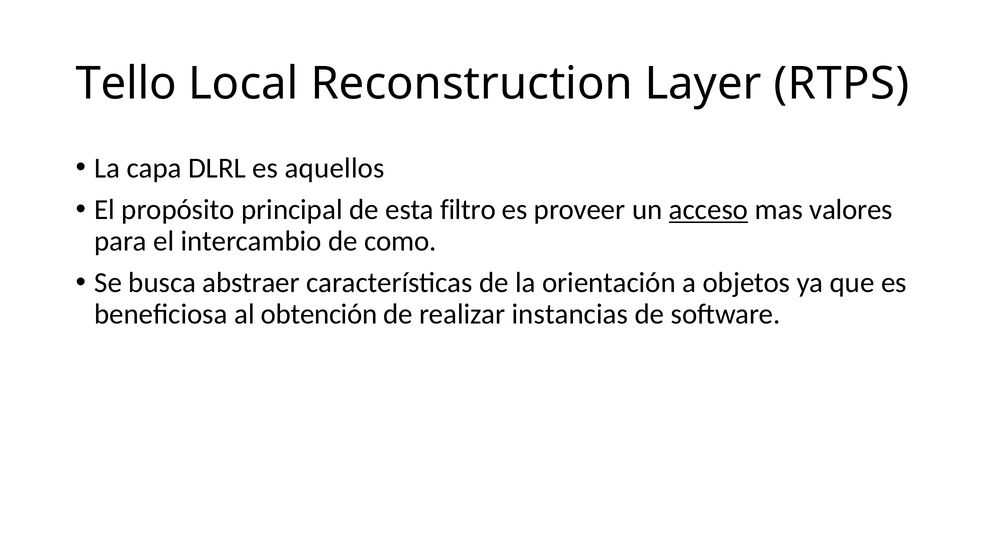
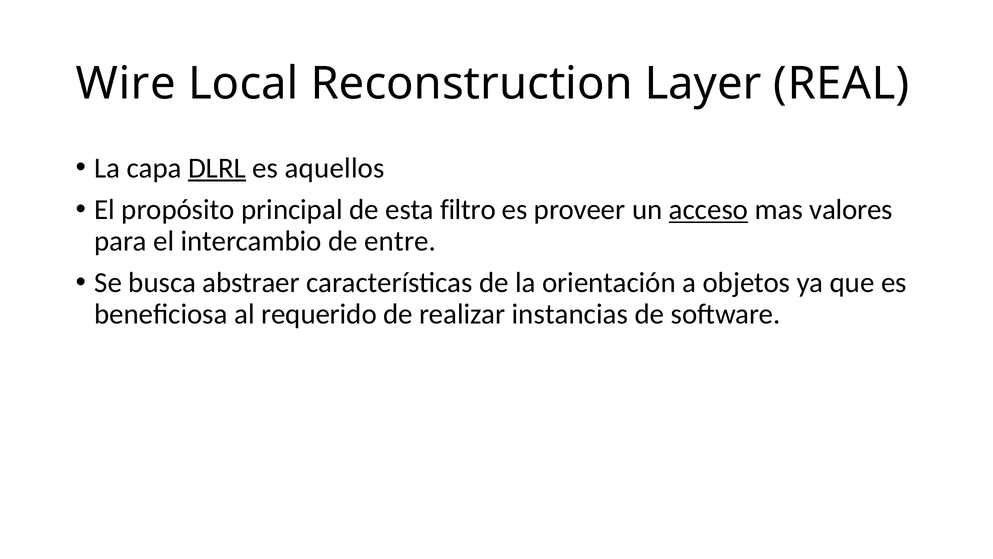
Tello: Tello -> Wire (126, 83)
RTPS: RTPS -> REAL (842, 83)
DLRL underline: none -> present (217, 168)
como: como -> entre (400, 241)
obtención: obtención -> requerido (319, 314)
